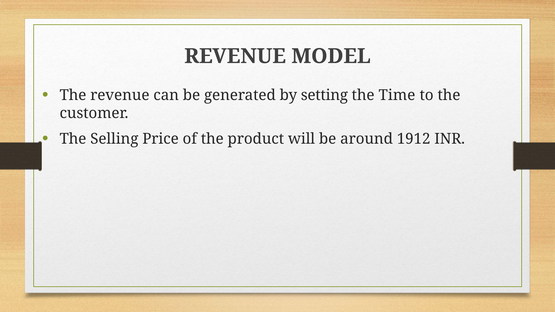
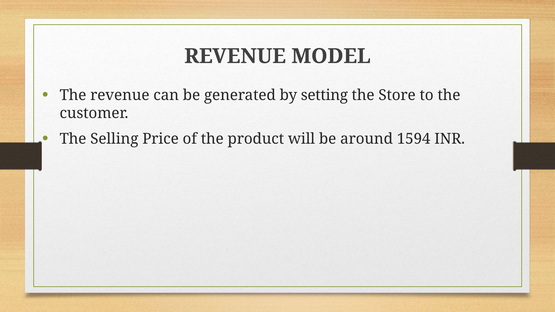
Time: Time -> Store (397, 95)
1912: 1912 -> 1594 (414, 139)
